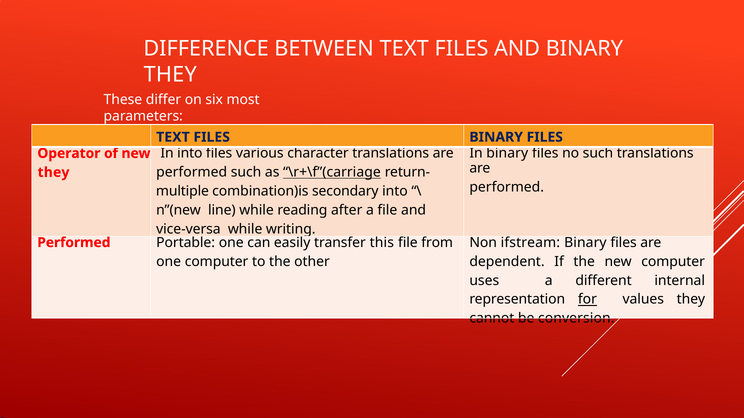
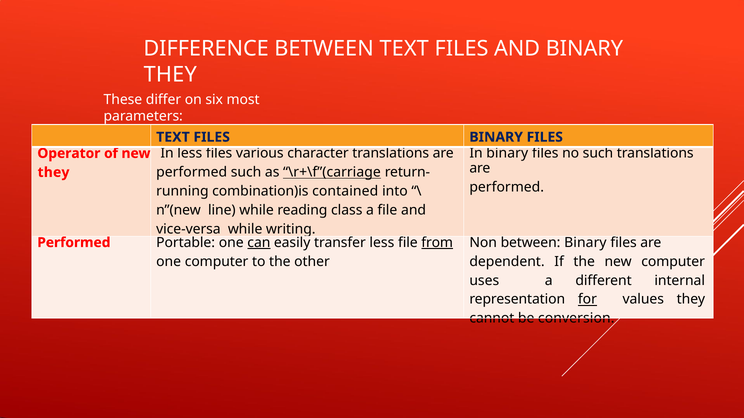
In into: into -> less (190, 154)
multiple: multiple -> running (182, 191)
secondary: secondary -> contained (345, 191)
after: after -> class (347, 210)
Non ifstream: ifstream -> between (531, 243)
can underline: none -> present (259, 243)
transfer this: this -> less (382, 243)
from underline: none -> present (437, 243)
